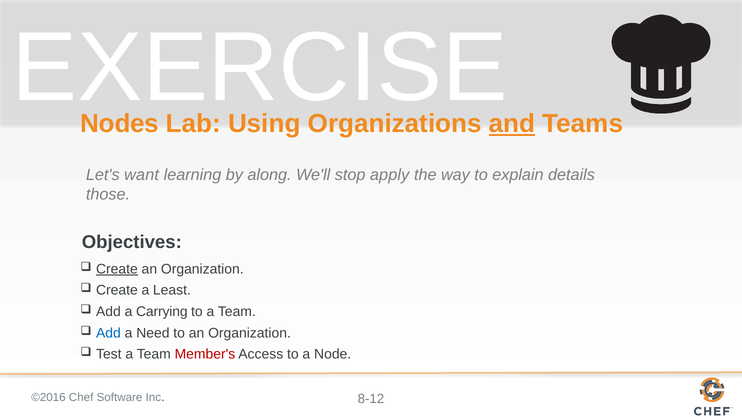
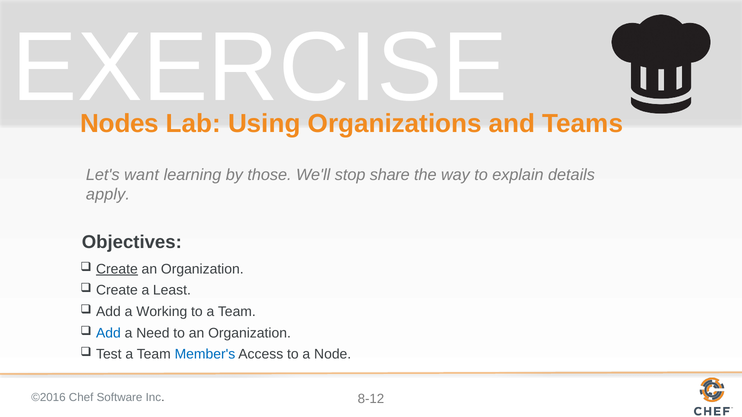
and underline: present -> none (512, 124)
along: along -> those (270, 175)
apply: apply -> share (390, 175)
those: those -> apply (108, 195)
Carrying: Carrying -> Working (162, 312)
Member's colour: red -> blue (205, 355)
